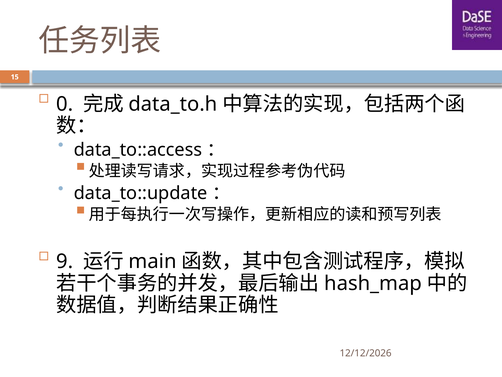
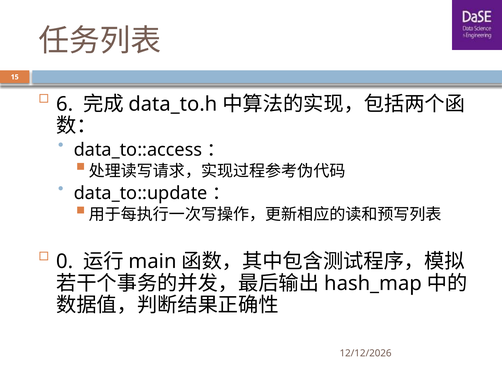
0: 0 -> 6 (65, 104)
9: 9 -> 0 (65, 261)
